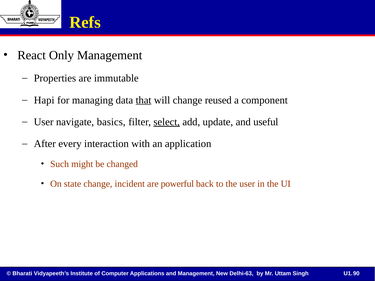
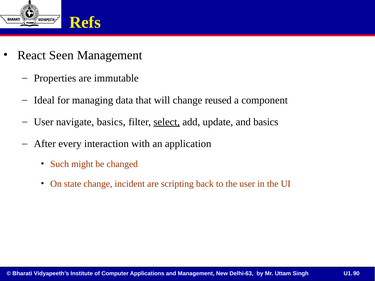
Only: Only -> Seen (61, 55)
Hapi: Hapi -> Ideal (44, 100)
that underline: present -> none (144, 100)
and useful: useful -> basics (266, 122)
powerful: powerful -> scripting (177, 184)
